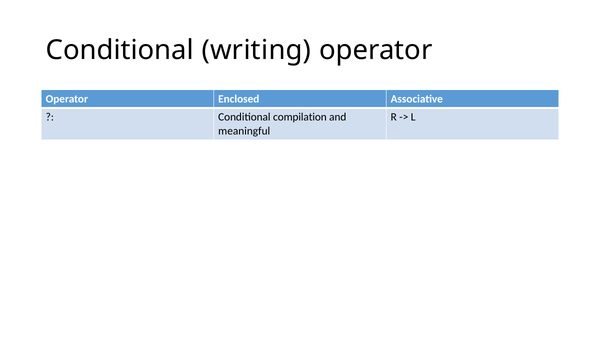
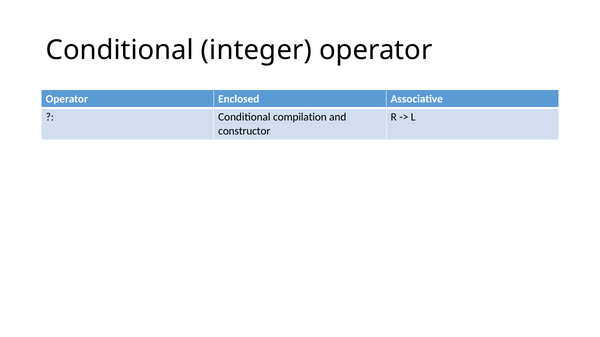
writing: writing -> integer (256, 50)
meaningful: meaningful -> constructor (244, 131)
